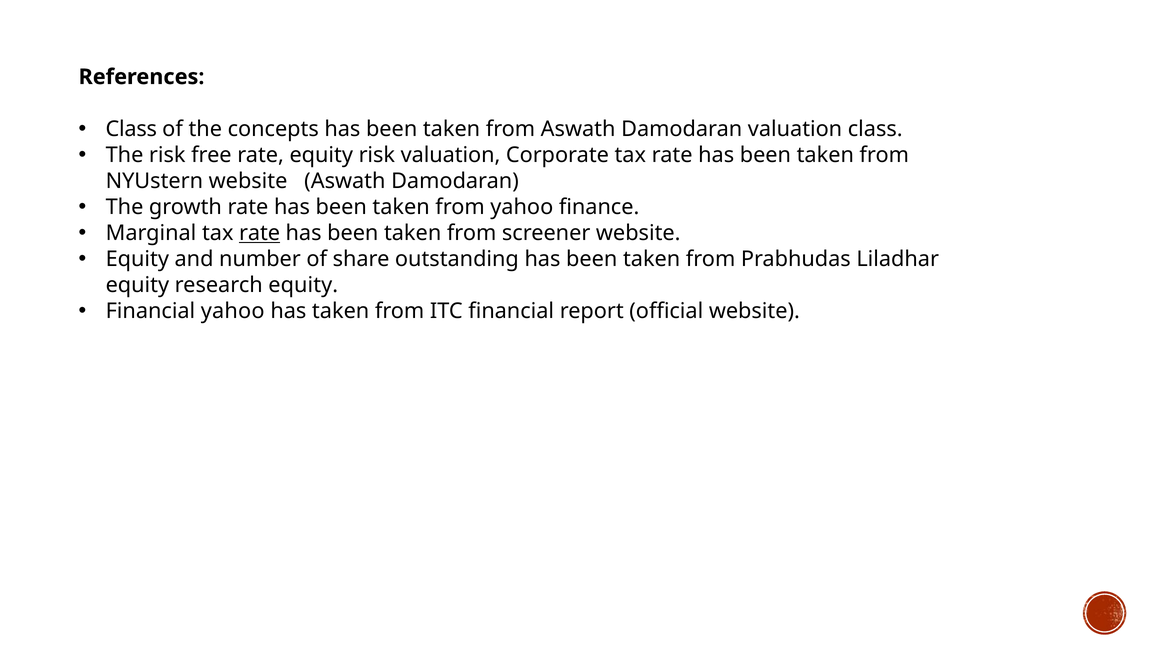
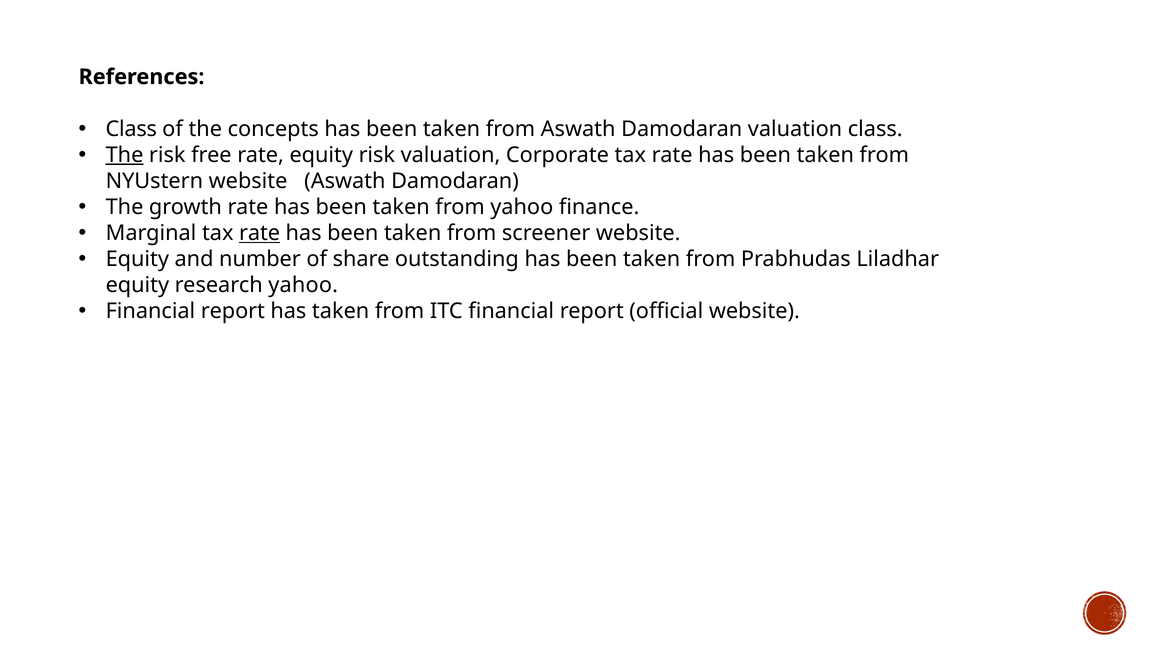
The underline: none -> present (125, 155)
research equity: equity -> yahoo (303, 285)
yahoo: yahoo -> report (233, 311)
